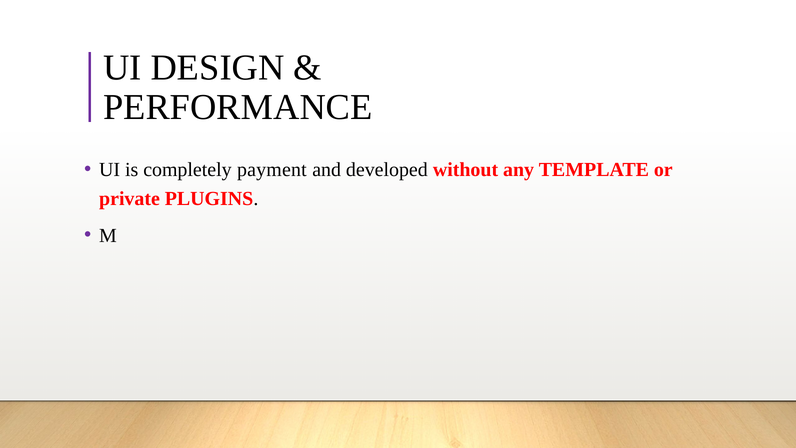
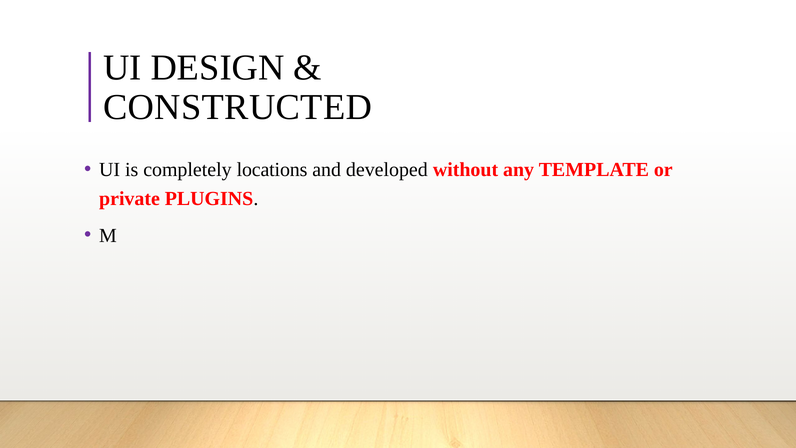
PERFORMANCE: PERFORMANCE -> CONSTRUCTED (238, 107)
payment: payment -> locations (272, 170)
